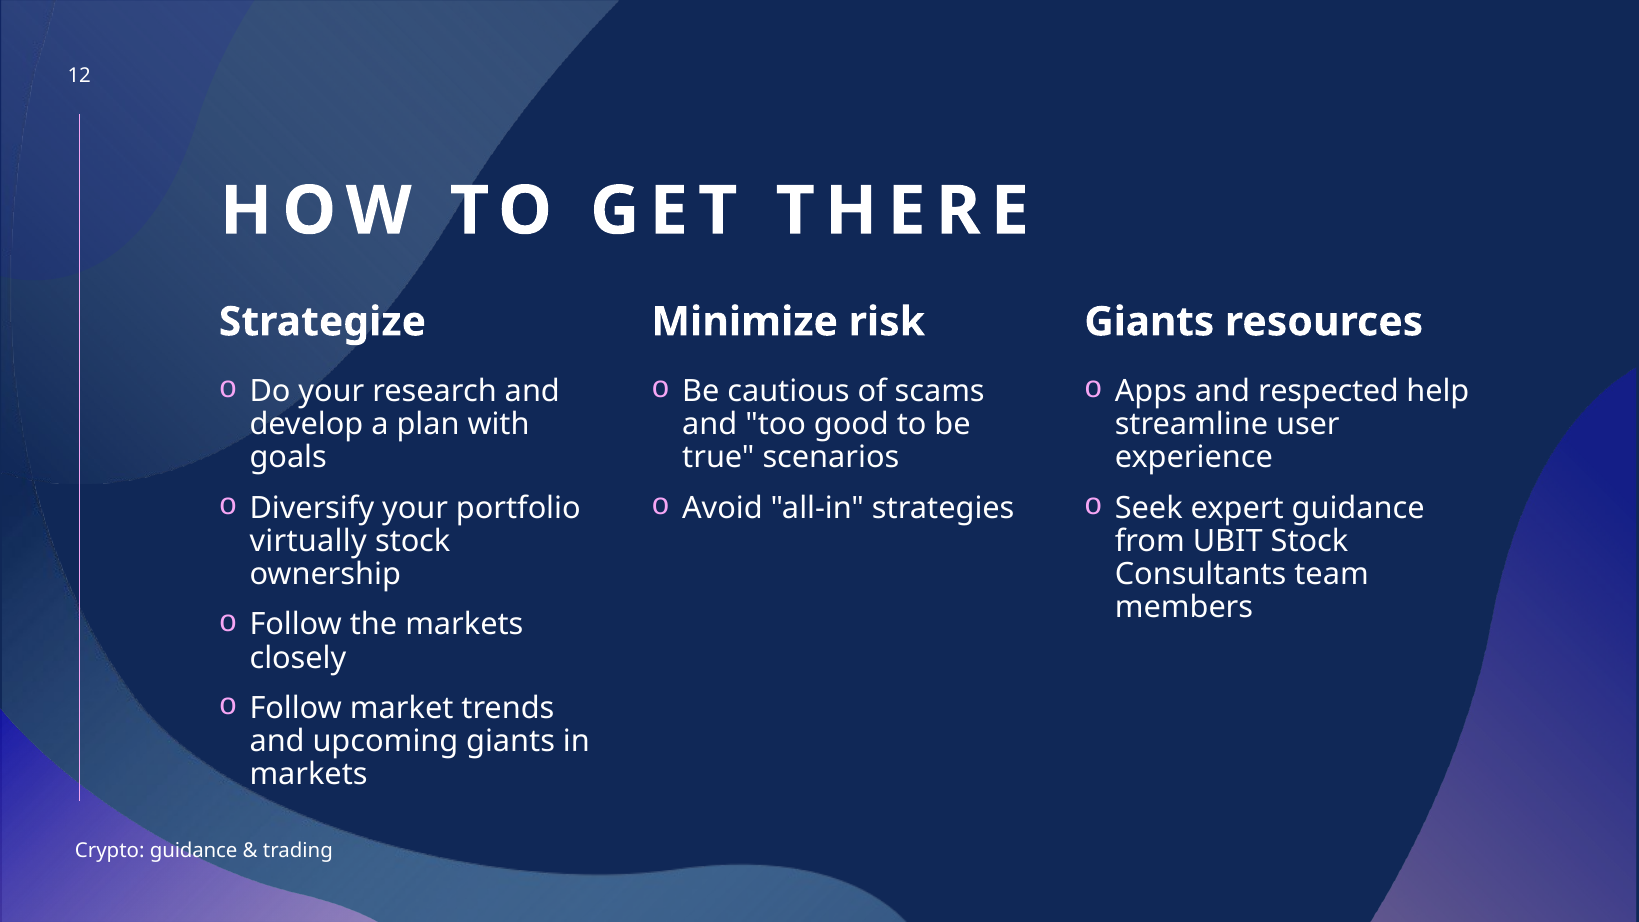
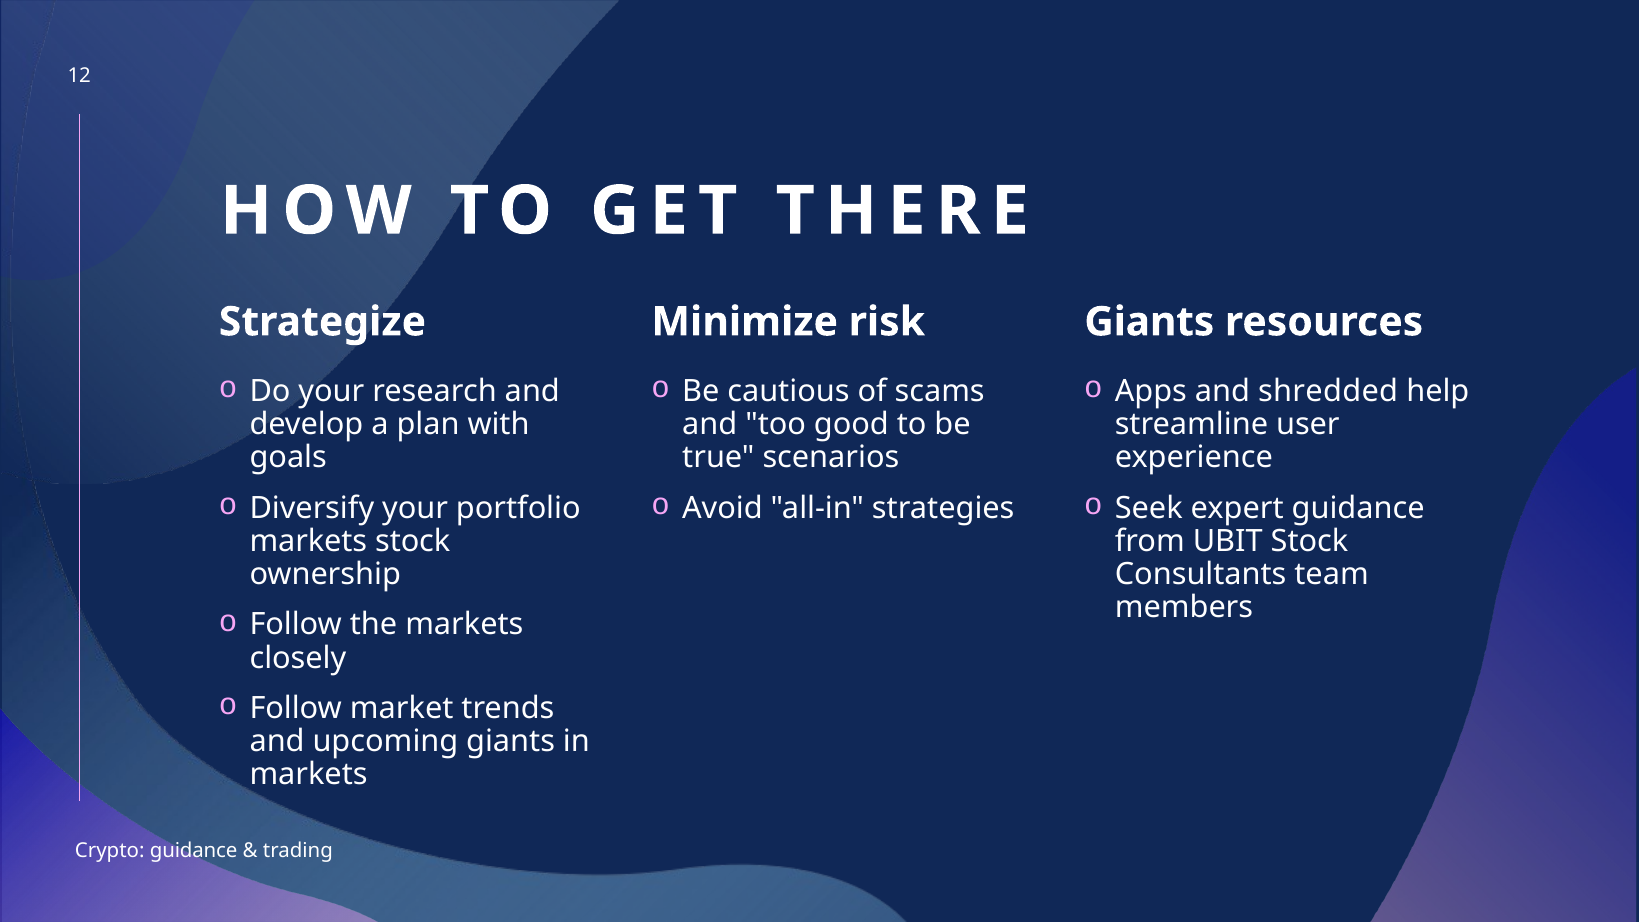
respected: respected -> shredded (1328, 391)
virtually: virtually -> markets (308, 541)
